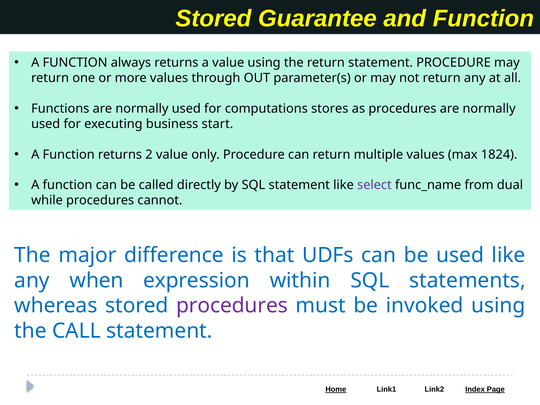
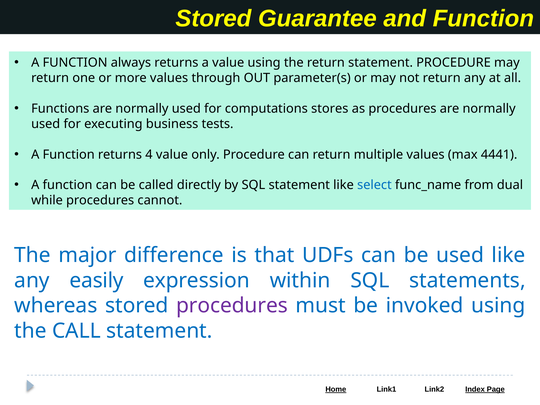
start: start -> tests (218, 124)
2: 2 -> 4 (149, 154)
1824: 1824 -> 4441 (499, 154)
select colour: purple -> blue (374, 185)
when: when -> easily (97, 280)
